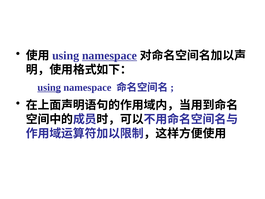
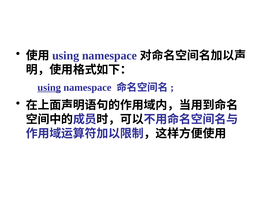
namespace underline: present -> none (110, 56)
